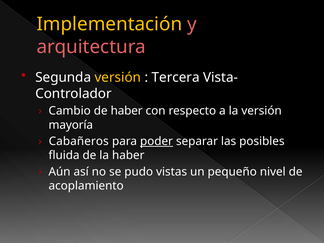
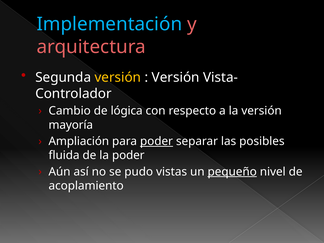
Implementación colour: yellow -> light blue (109, 24)
Tercera: Tercera -> Versión (176, 77)
de haber: haber -> lógica (127, 111)
Cabañeros: Cabañeros -> Ampliación (79, 141)
la haber: haber -> poder (128, 155)
pequeño underline: none -> present (232, 172)
